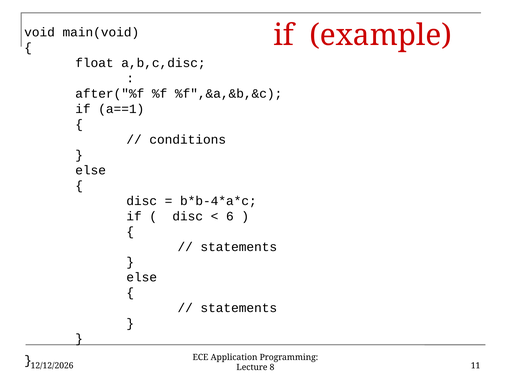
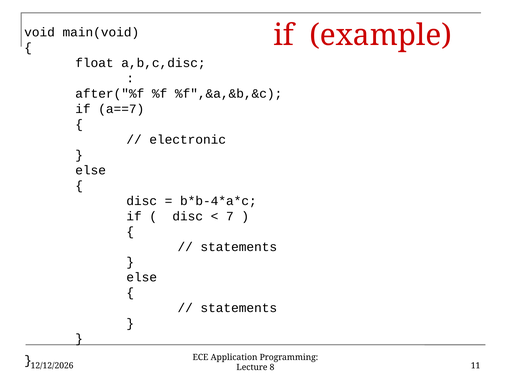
a==1: a==1 -> a==7 (121, 109)
conditions: conditions -> electronic (188, 140)
6: 6 -> 7 (230, 216)
